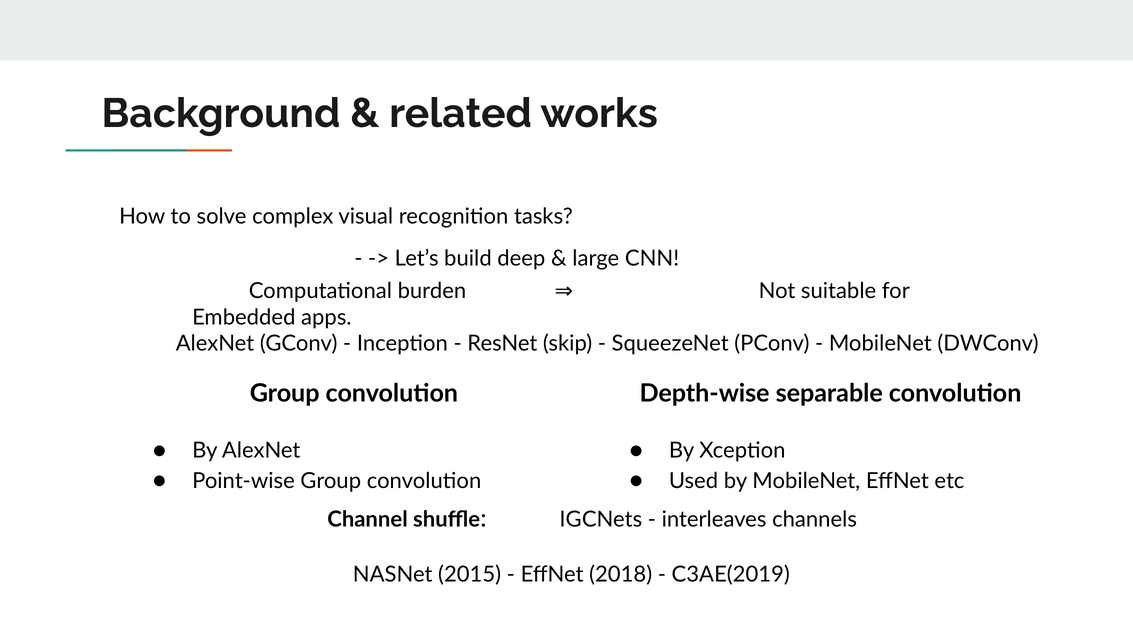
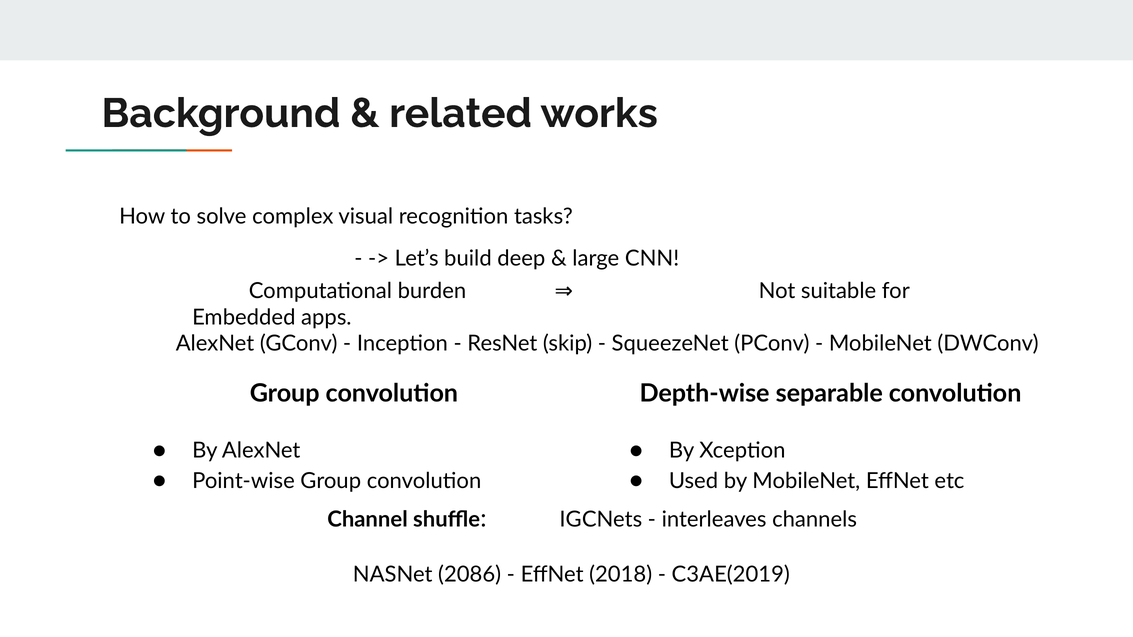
2015: 2015 -> 2086 (470, 575)
